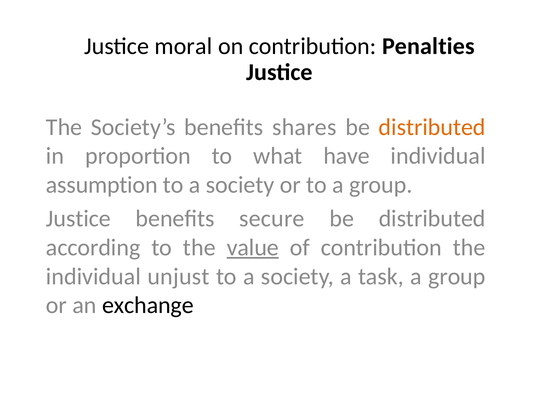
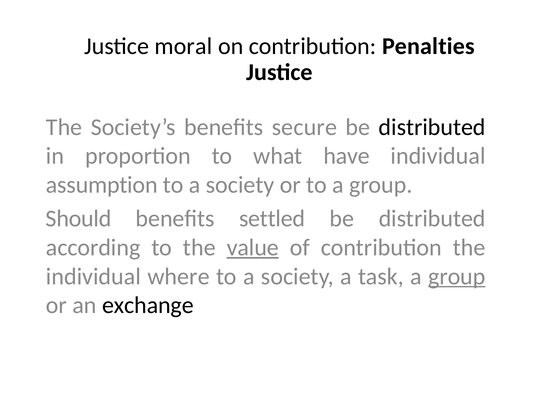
shares: shares -> secure (304, 127)
distributed colour: orange -> black (432, 127)
Justice: Justice -> Should (78, 218)
secure: secure -> settled (272, 218)
unjust: unjust -> where (179, 276)
group underline: none -> present (457, 276)
